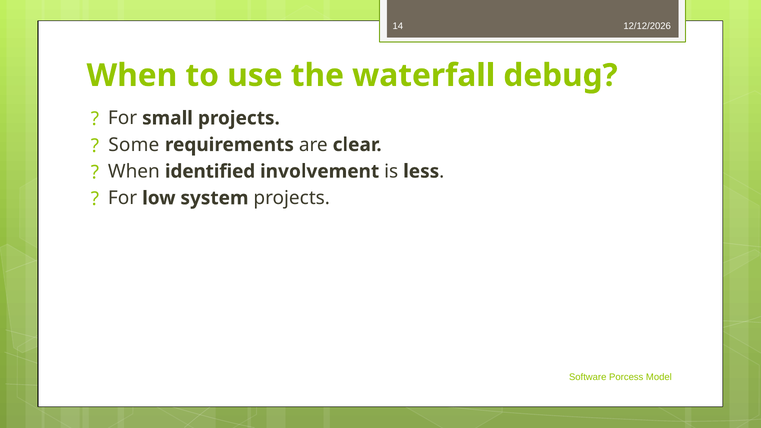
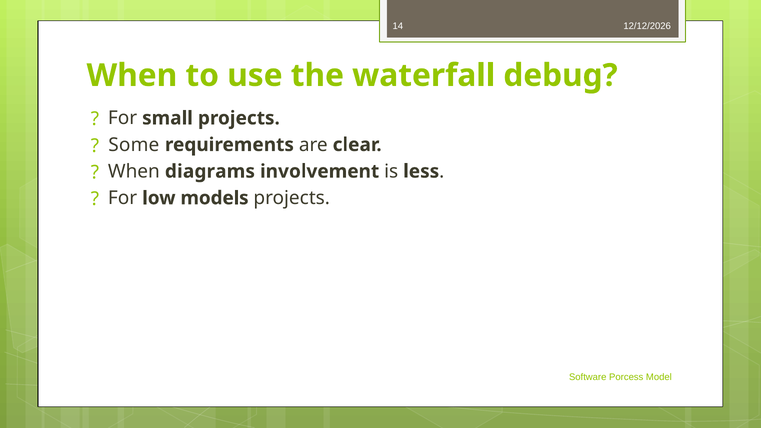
identified: identified -> diagrams (210, 171)
system: system -> models (215, 198)
